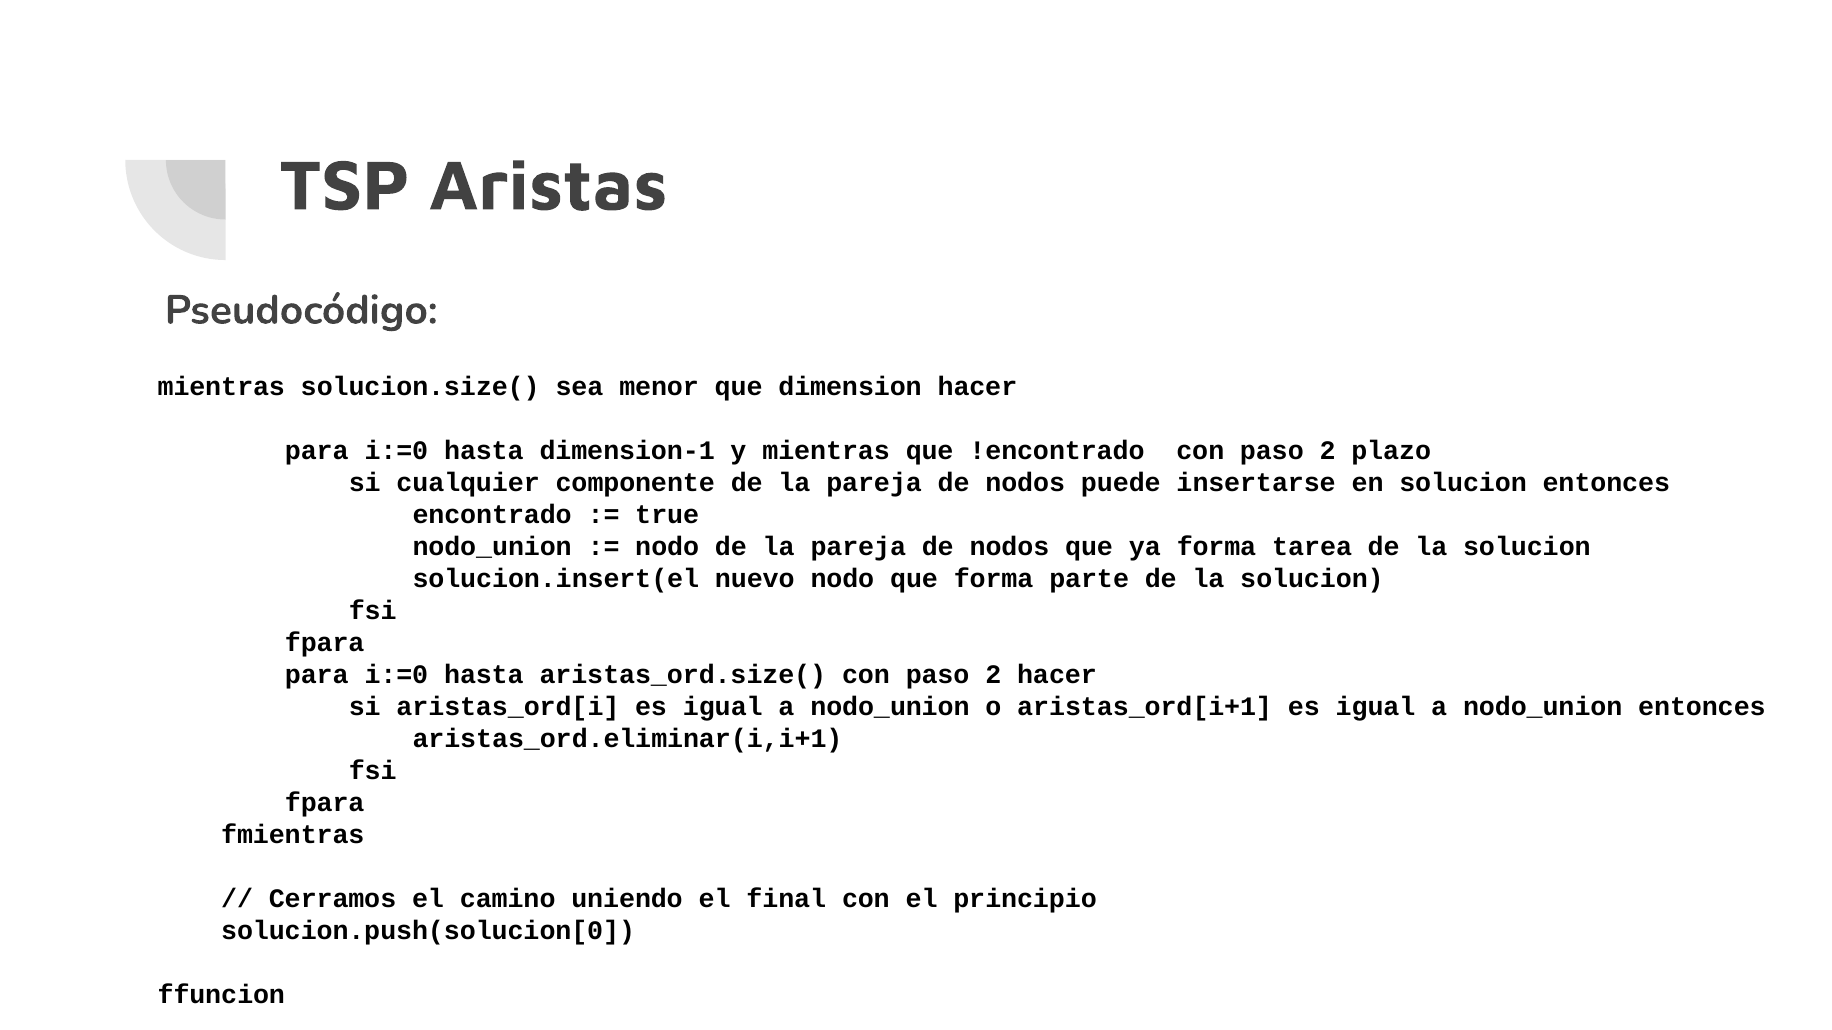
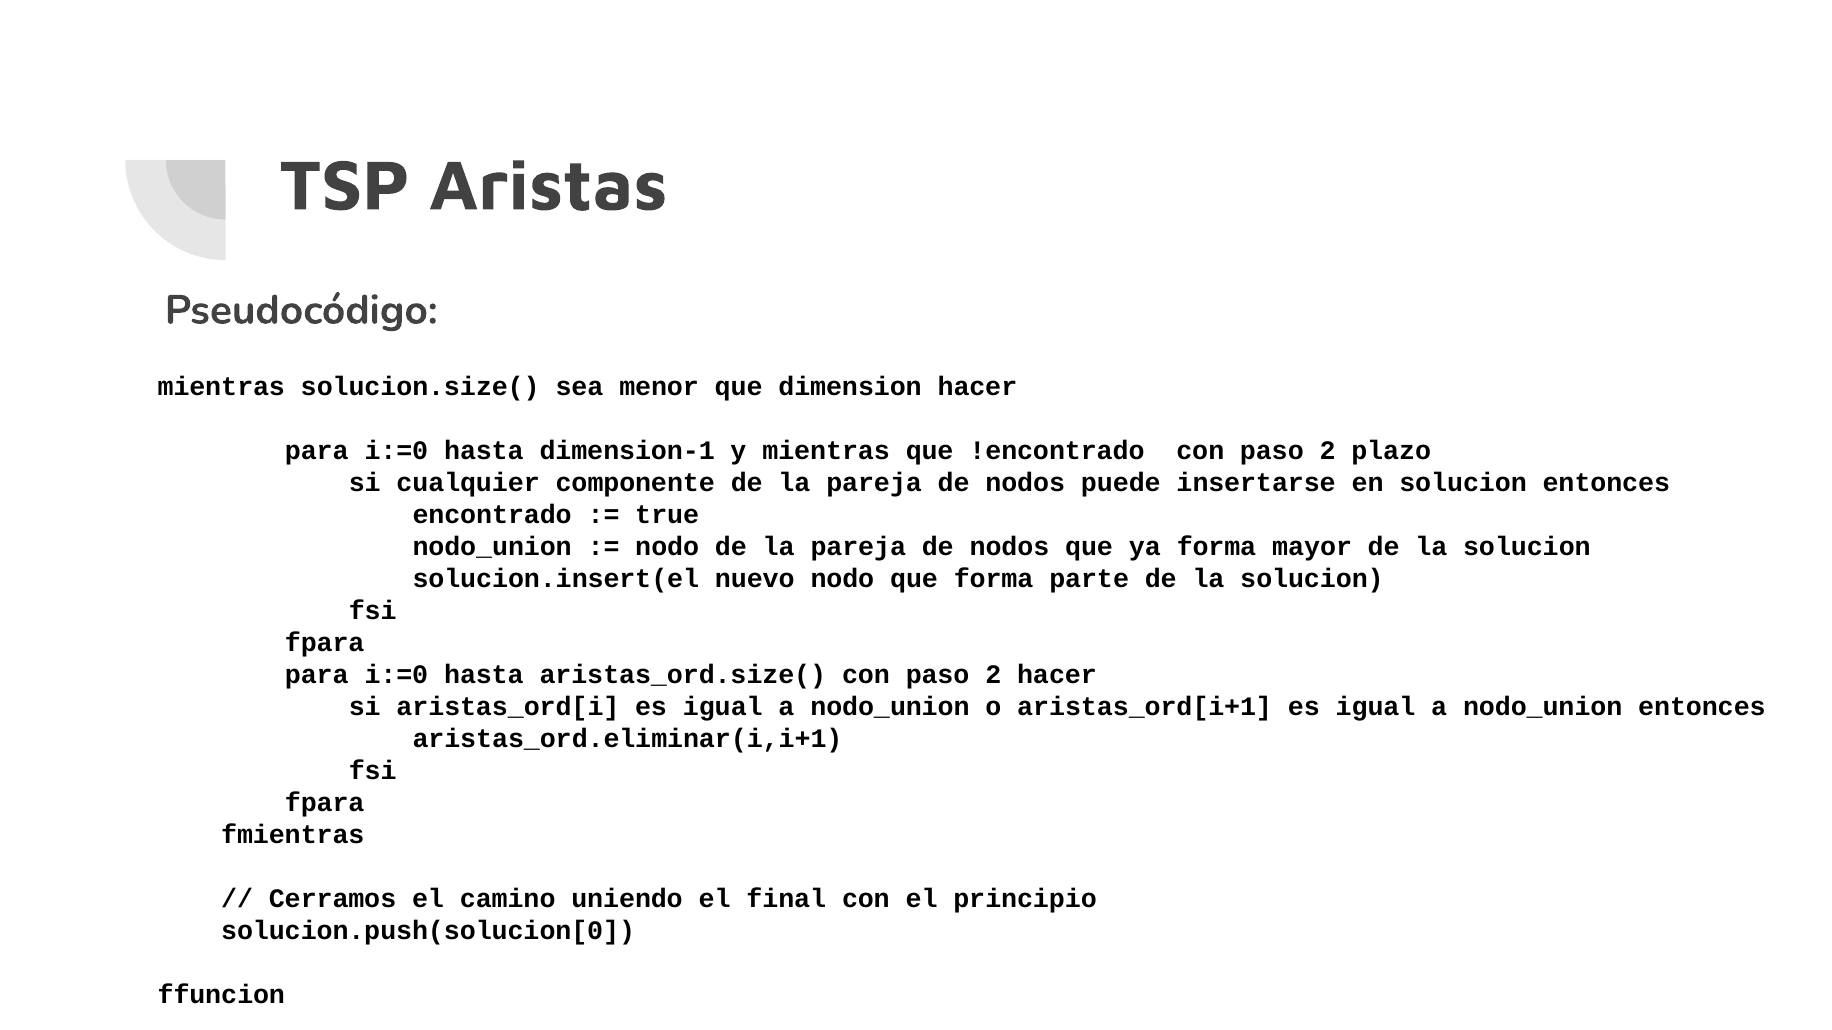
tarea: tarea -> mayor (1312, 547)
